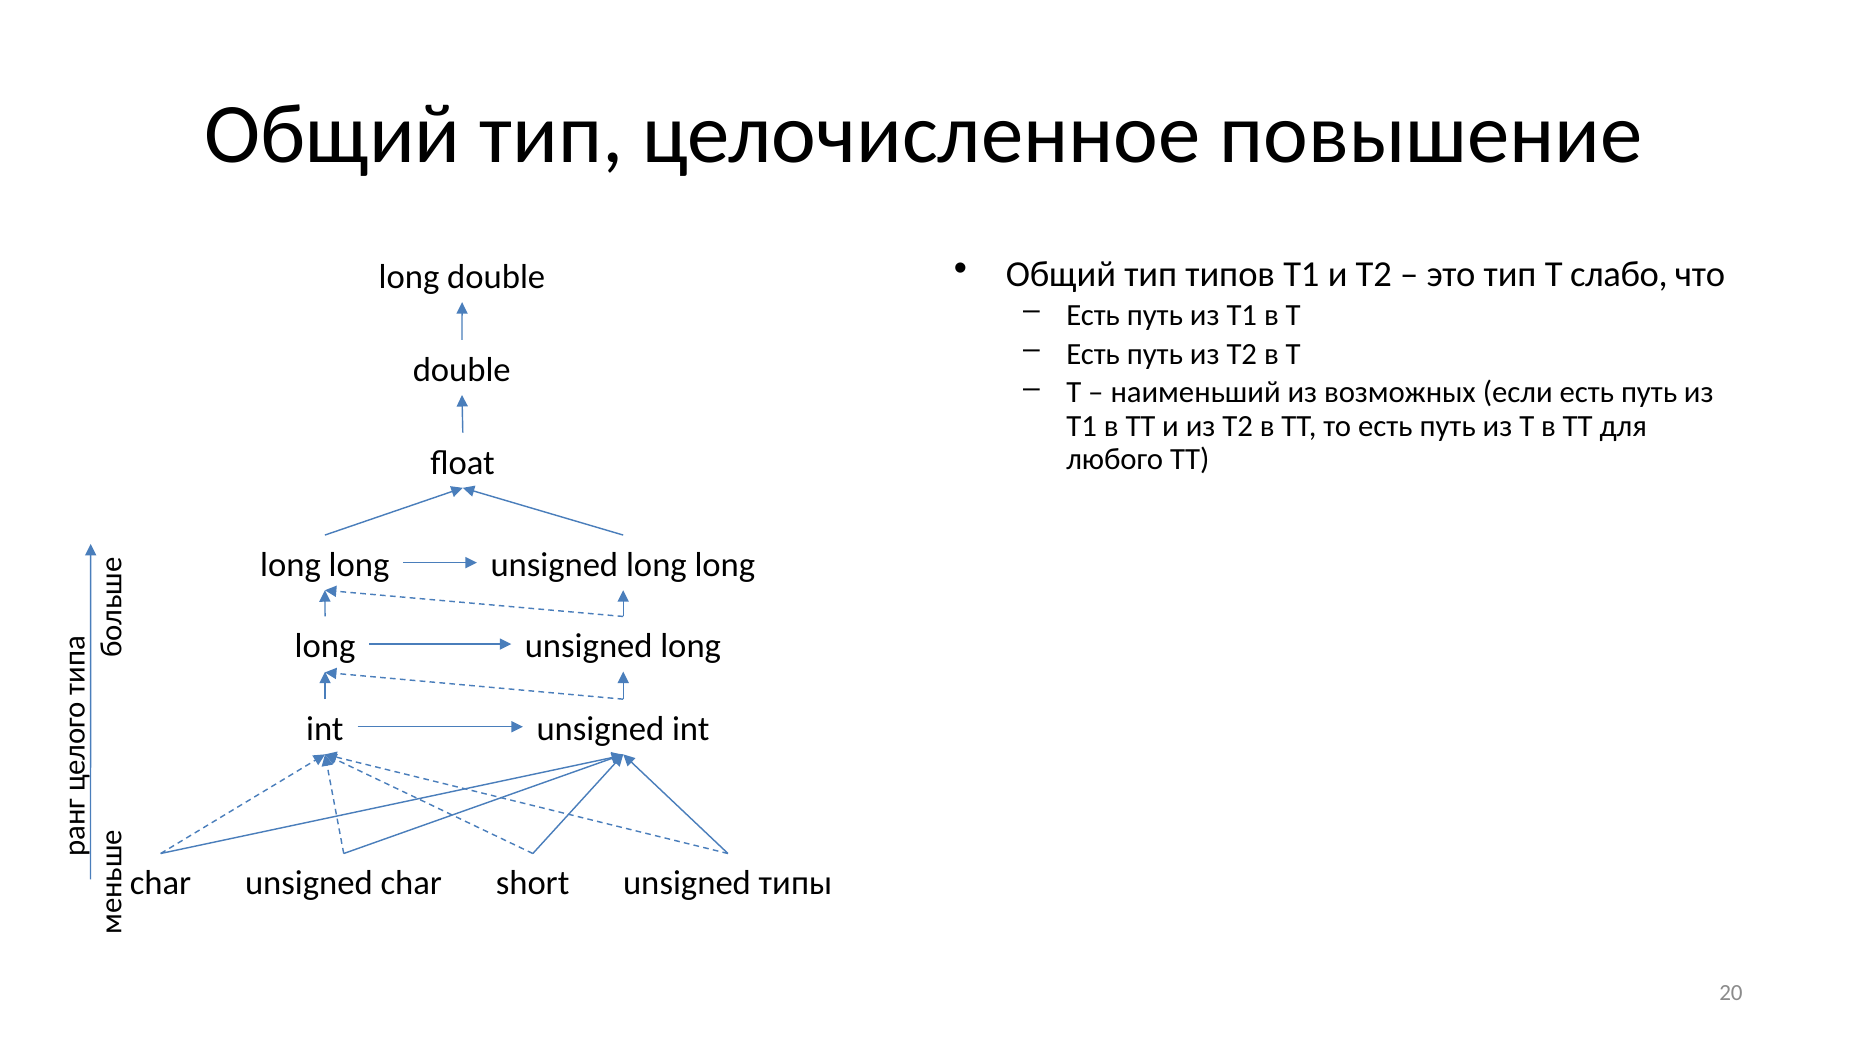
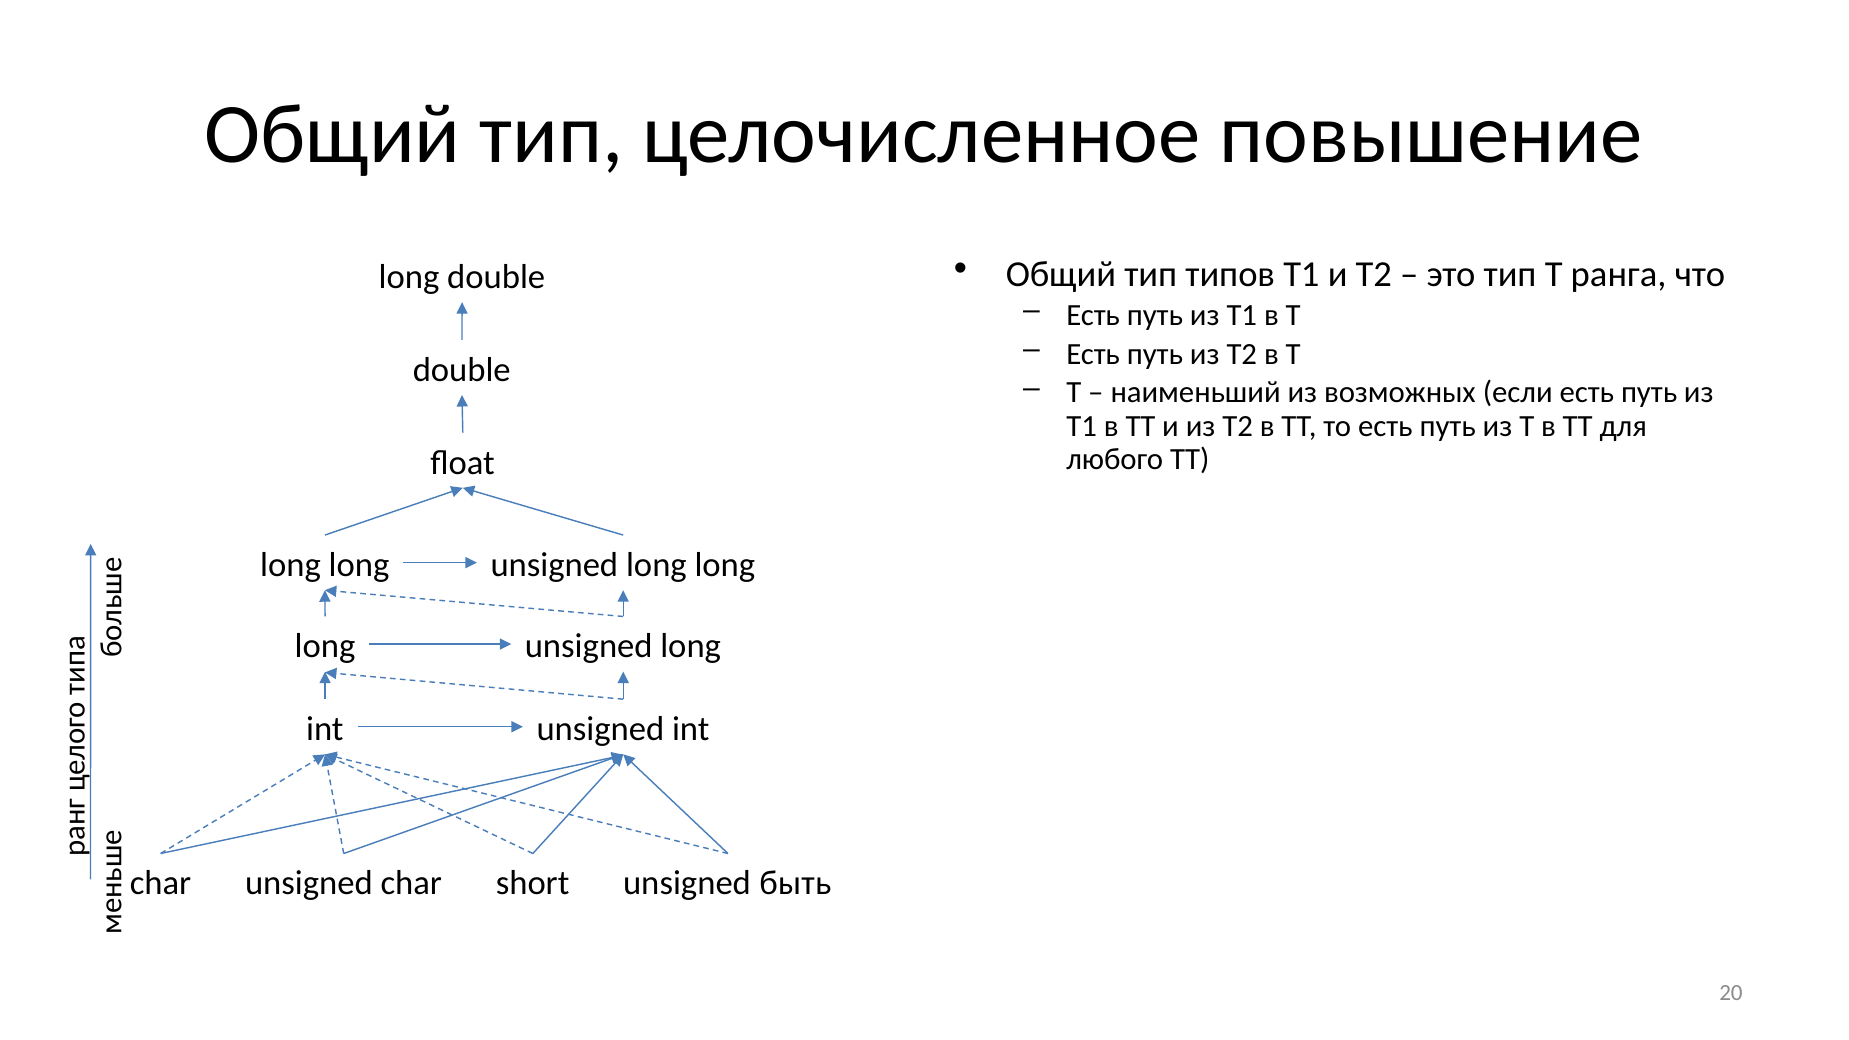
слабо: слабо -> ранга (1619, 274)
unsigned типы: типы -> быть (795, 884)
